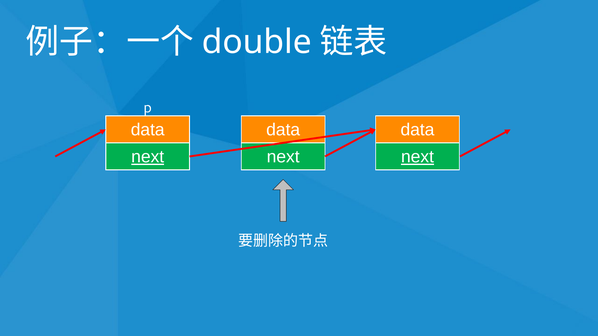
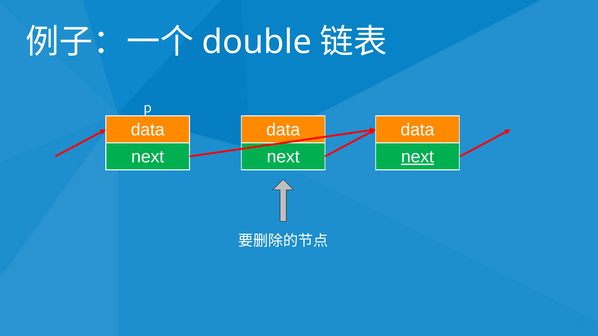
next underline: present -> none (148, 157)
